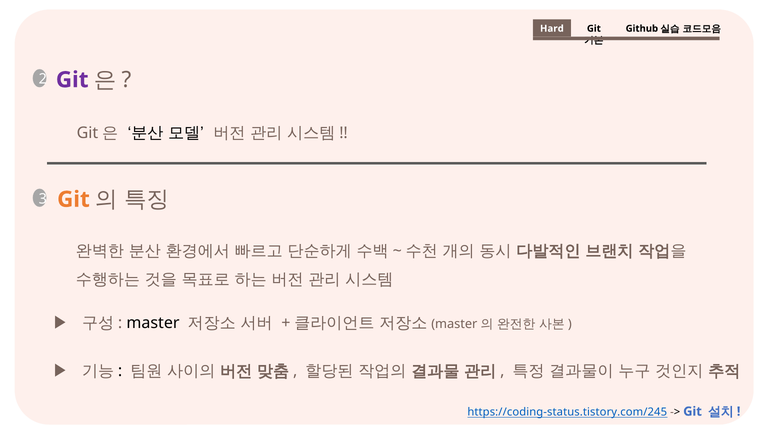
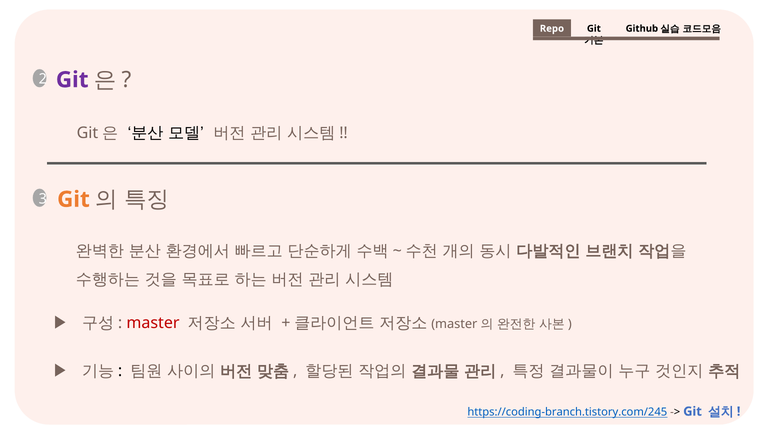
Hard: Hard -> Repo (552, 29)
master colour: black -> red (153, 323)
https://coding-status.tistory.com/245: https://coding-status.tistory.com/245 -> https://coding-branch.tistory.com/245 (567, 413)
